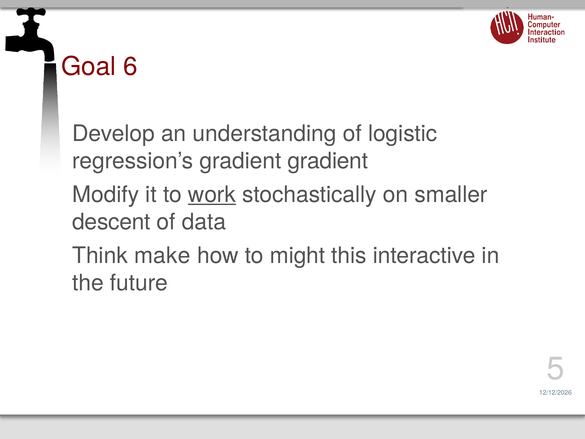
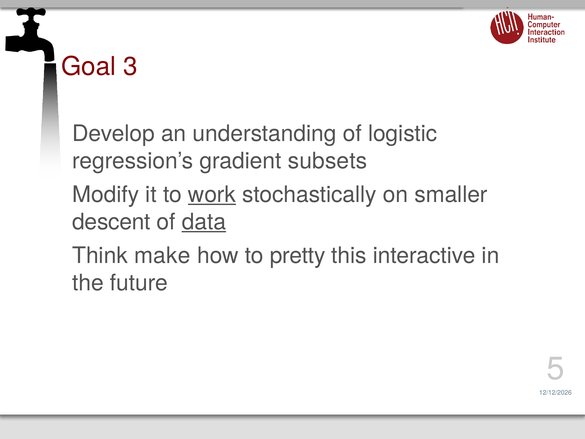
6: 6 -> 3 (130, 66)
gradient gradient: gradient -> subsets (328, 161)
data underline: none -> present (204, 222)
might: might -> pretty (298, 256)
